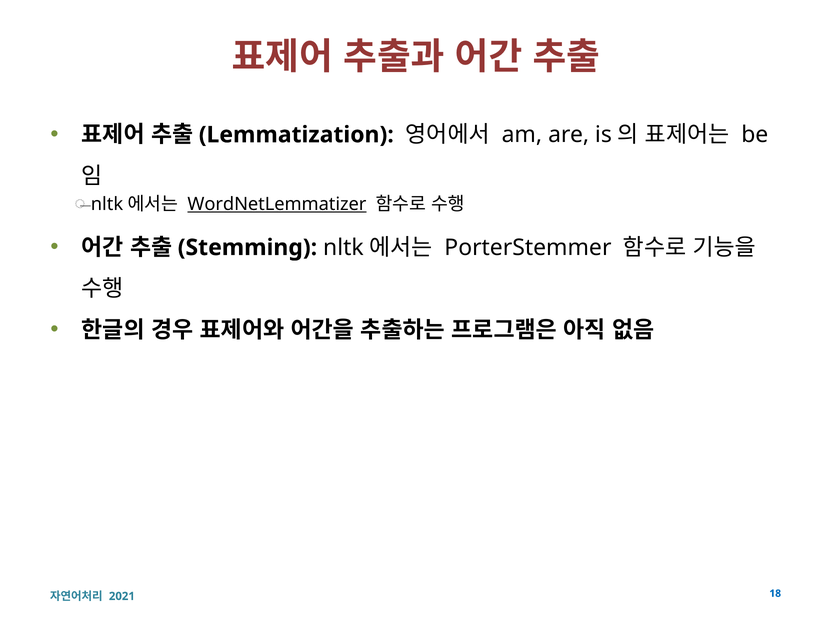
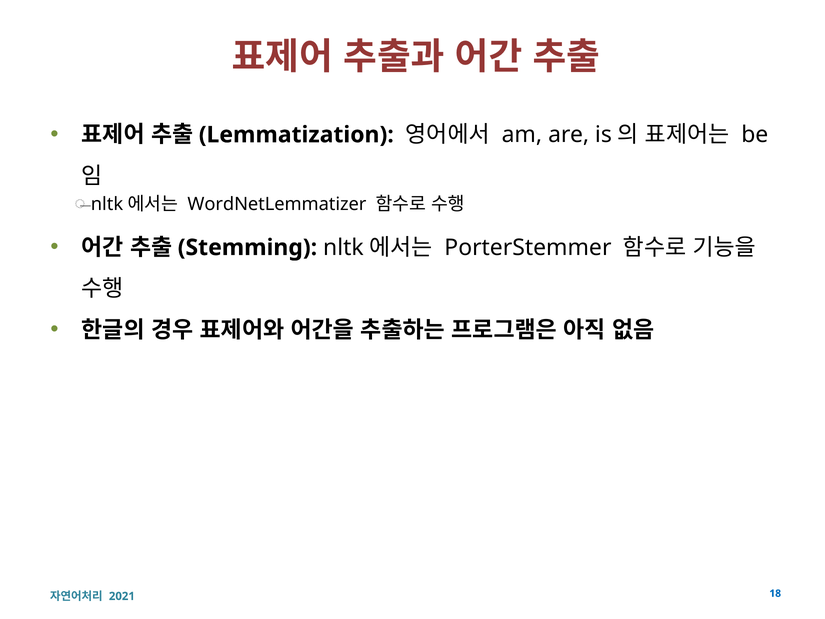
WordNetLemmatizer underline: present -> none (277, 204)
